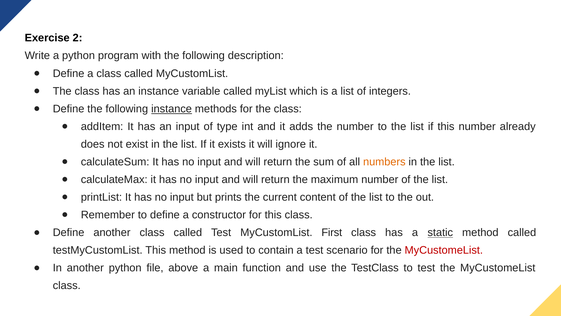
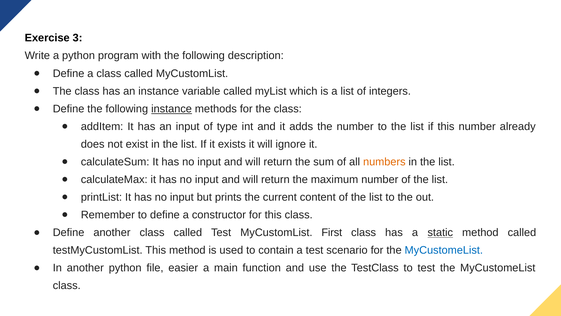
2: 2 -> 3 (78, 38)
MyCustomeList colour: red -> blue (444, 250)
above: above -> easier (183, 268)
